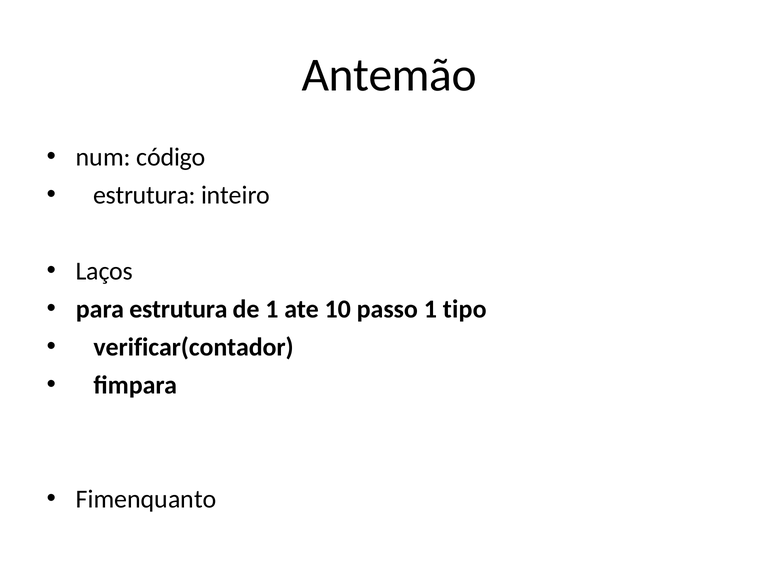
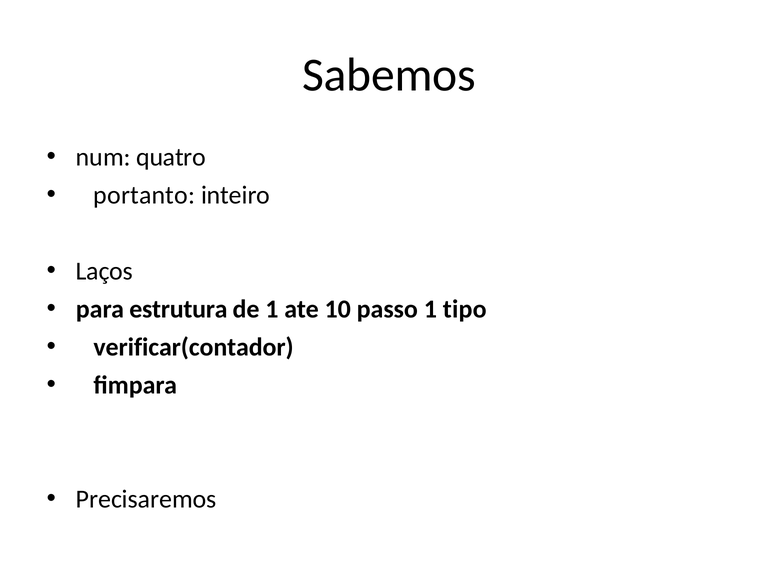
Antemão: Antemão -> Sabemos (389, 75)
código: código -> quatro (171, 157)
estrutura: estrutura -> portanto (144, 195)
Fimenquanto: Fimenquanto -> Precisaremos (146, 500)
